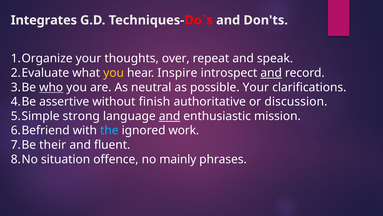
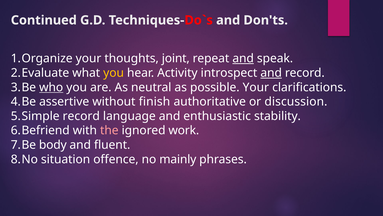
Integrates: Integrates -> Continued (44, 20)
over: over -> joint (176, 58)
and underline: none -> present (243, 58)
Inspire: Inspire -> Activity (177, 73)
strong: strong -> record (81, 116)
and underline: present -> none (170, 116)
mission: mission -> stability (277, 116)
the colour: light blue -> pink (109, 130)
their: their -> body (53, 145)
